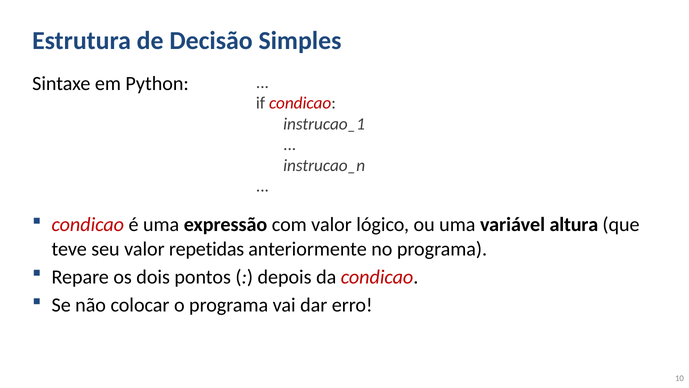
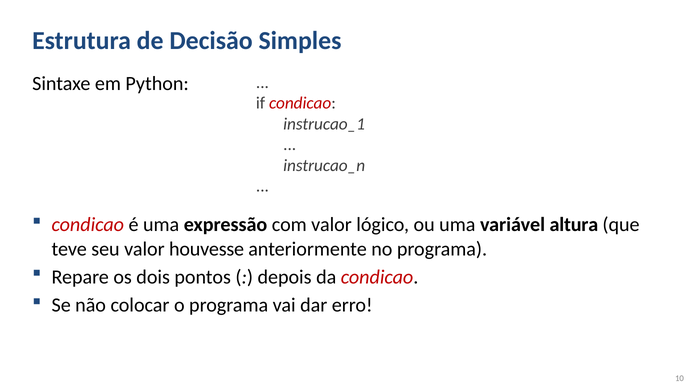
repetidas: repetidas -> houvesse (207, 249)
